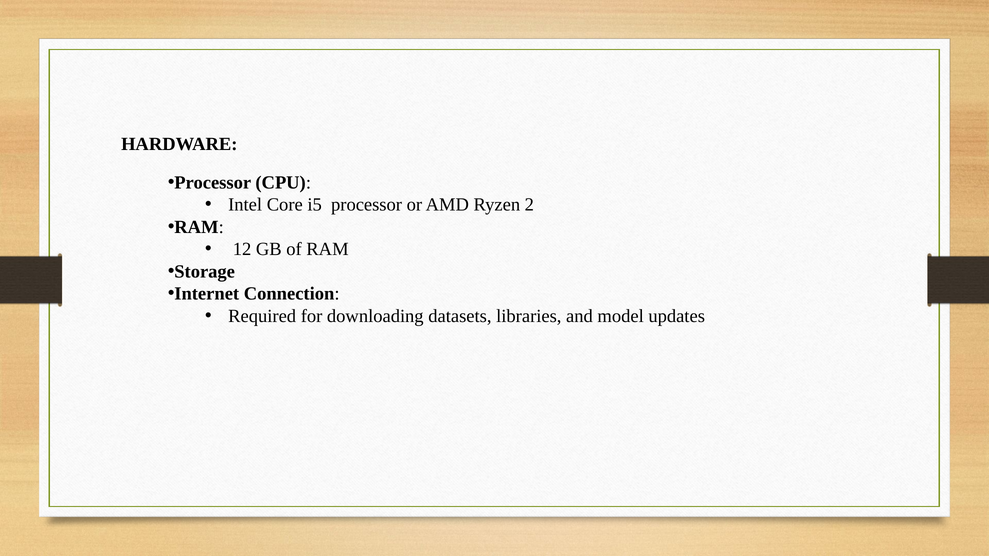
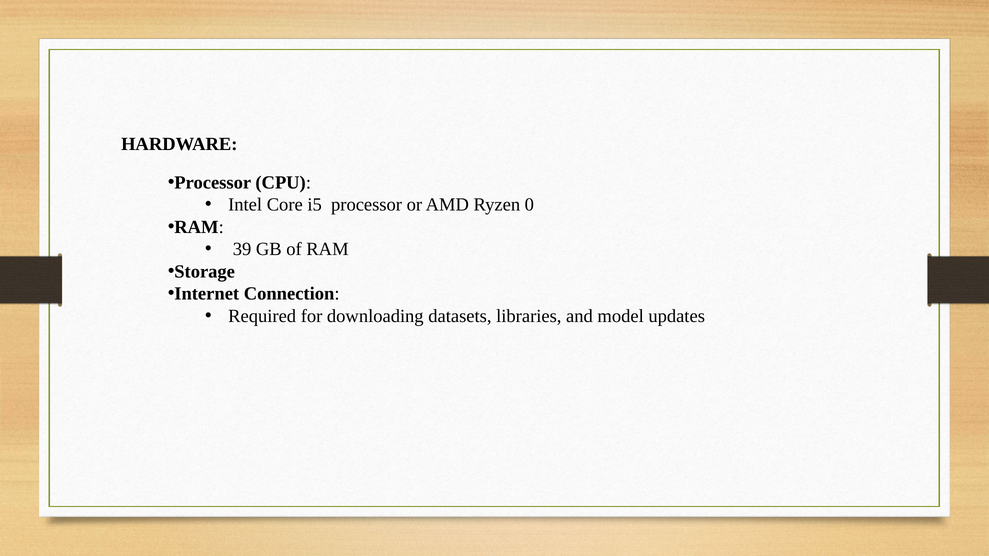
2: 2 -> 0 (529, 205)
12: 12 -> 39 (242, 249)
